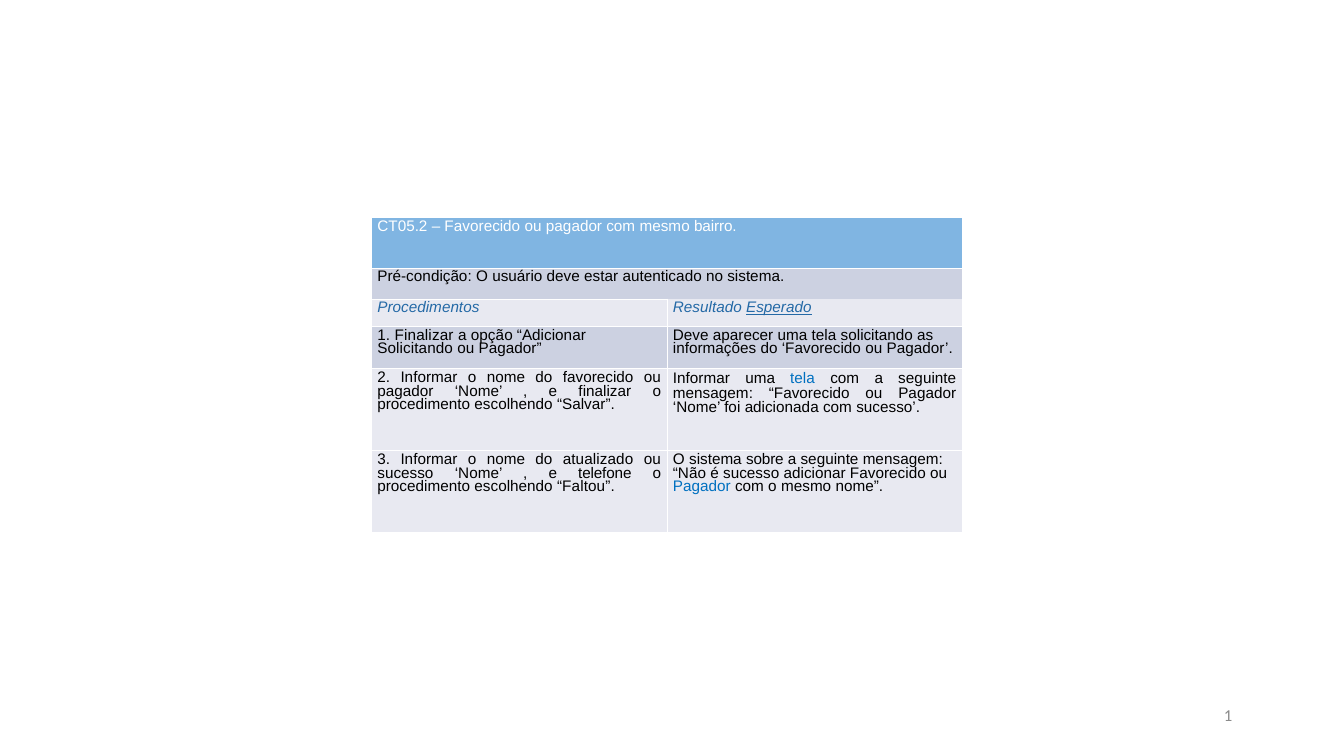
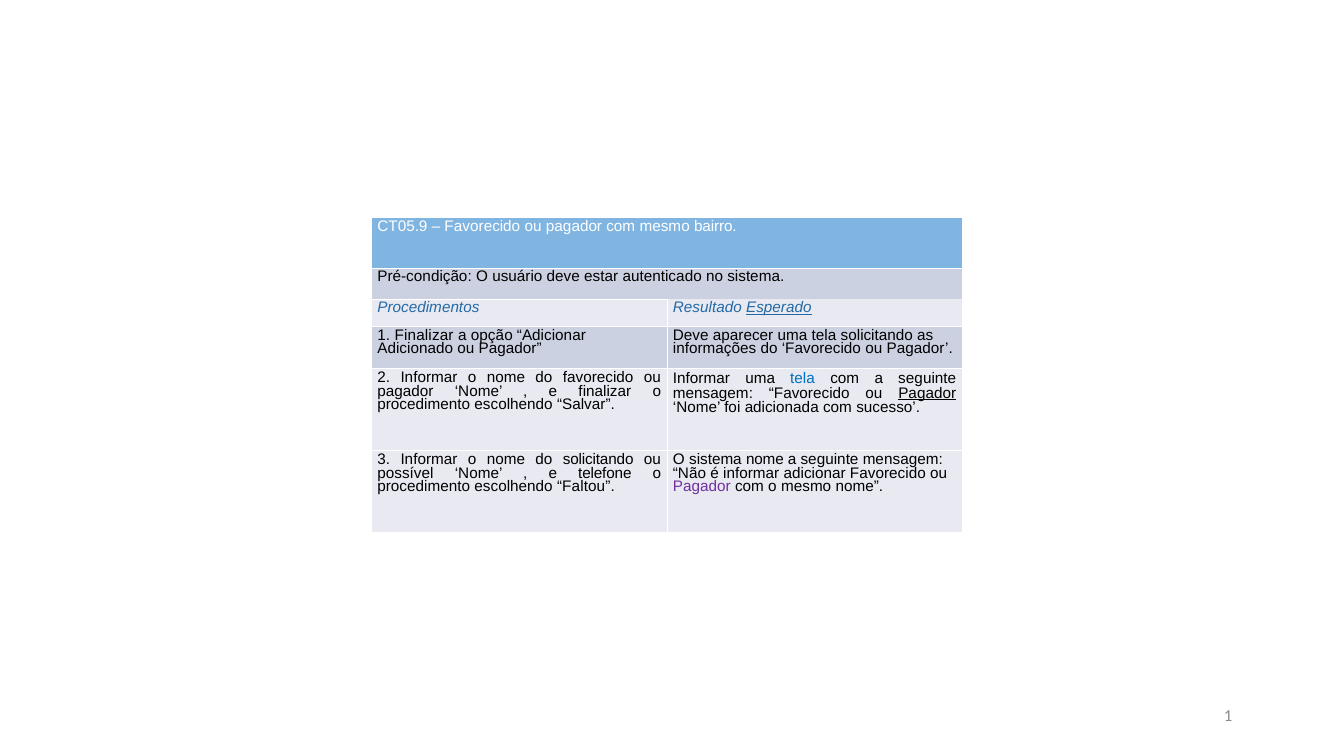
CT05.2: CT05.2 -> CT05.9 (402, 227)
Solicitando: Solicitando -> Adicionado (415, 349)
Pagador underline: none -> present (927, 393)
do atualizado: atualizado -> solicitando (598, 460)
sistema sobre: sobre -> nome (765, 460)
sucesso: sucesso -> possível (405, 473)
é sucesso: sucesso -> informar (751, 473)
Pagador colour: blue -> purple (702, 487)
